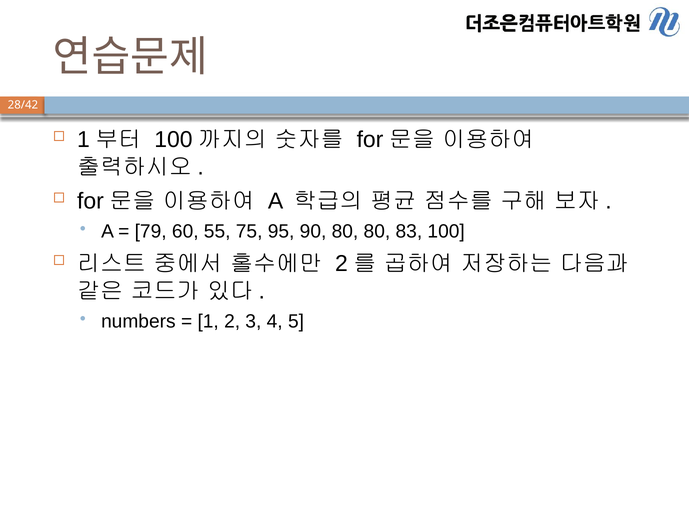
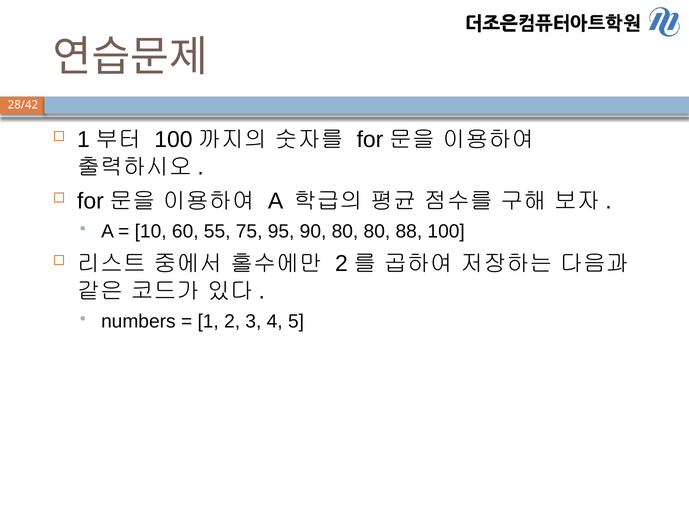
79: 79 -> 10 (151, 231)
83: 83 -> 88 (409, 231)
